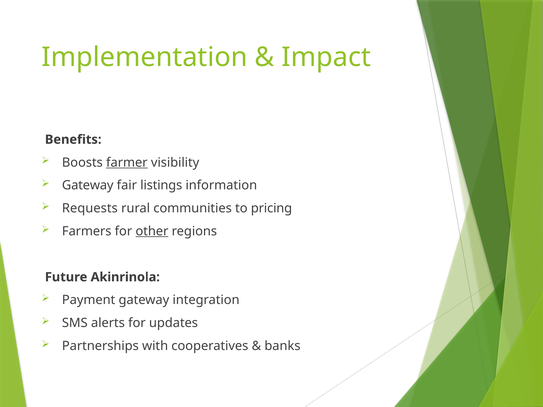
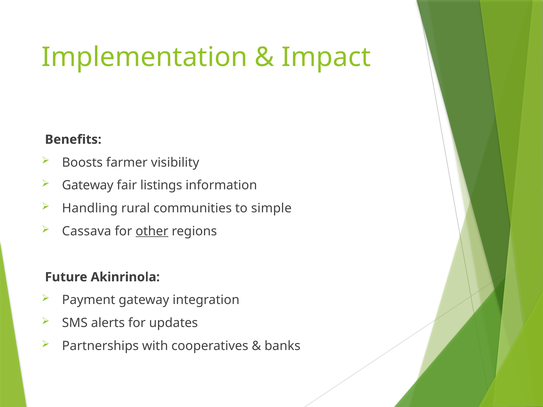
farmer underline: present -> none (127, 163)
Requests: Requests -> Handling (90, 208)
pricing: pricing -> simple (271, 208)
Farmers: Farmers -> Cassava (87, 231)
